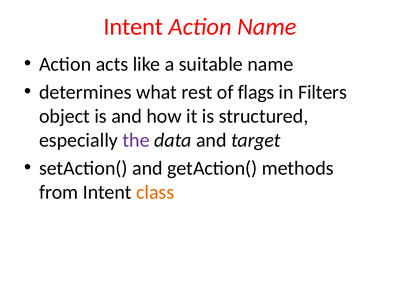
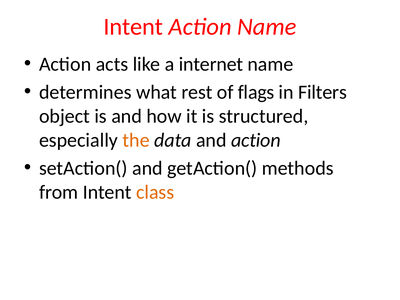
suitable: suitable -> internet (211, 64)
the colour: purple -> orange (136, 140)
and target: target -> action (256, 140)
